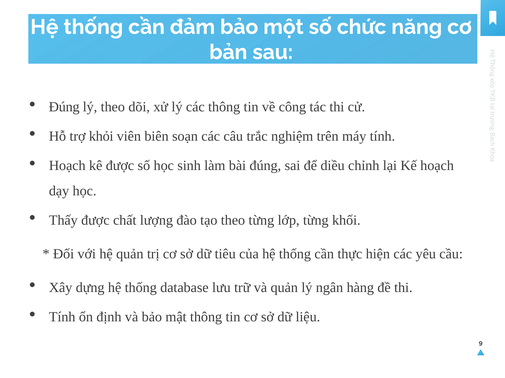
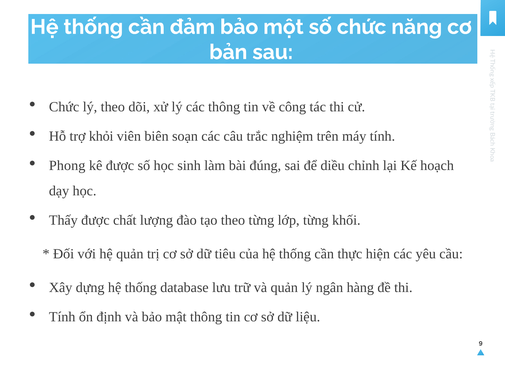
Đúng: Đúng -> Chức (64, 107)
Hoạch: Hoạch -> Phong (67, 166)
